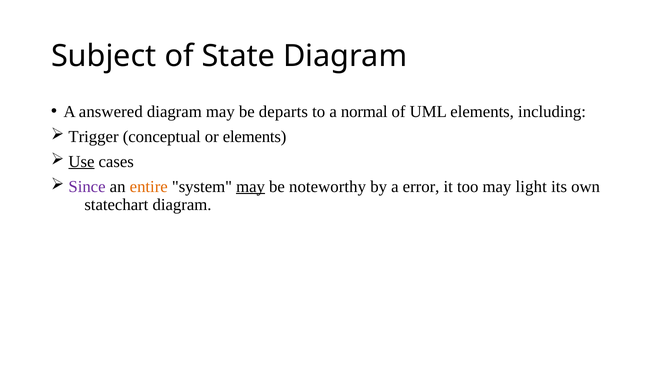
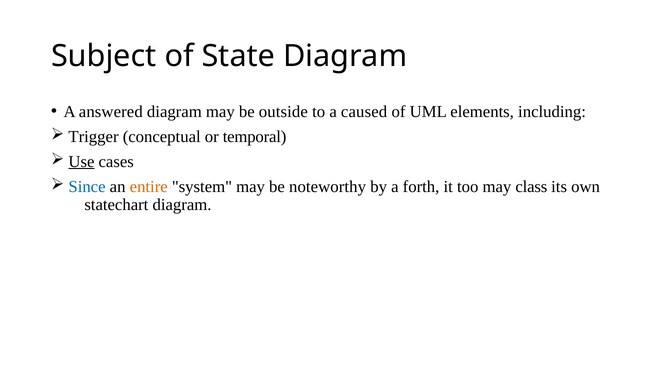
departs: departs -> outside (283, 112)
normal: normal -> caused (364, 112)
or elements: elements -> temporal (255, 137)
Since colour: purple -> blue (87, 187)
may underline: present -> none (251, 187)
error: error -> forth (421, 187)
light: light -> class (531, 187)
